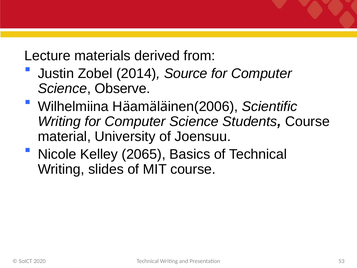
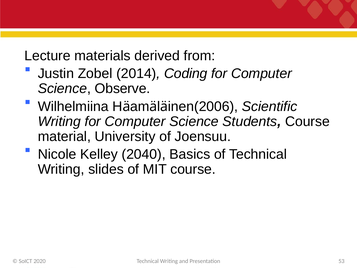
Source: Source -> Coding (186, 74)
2065: 2065 -> 2040 (144, 154)
